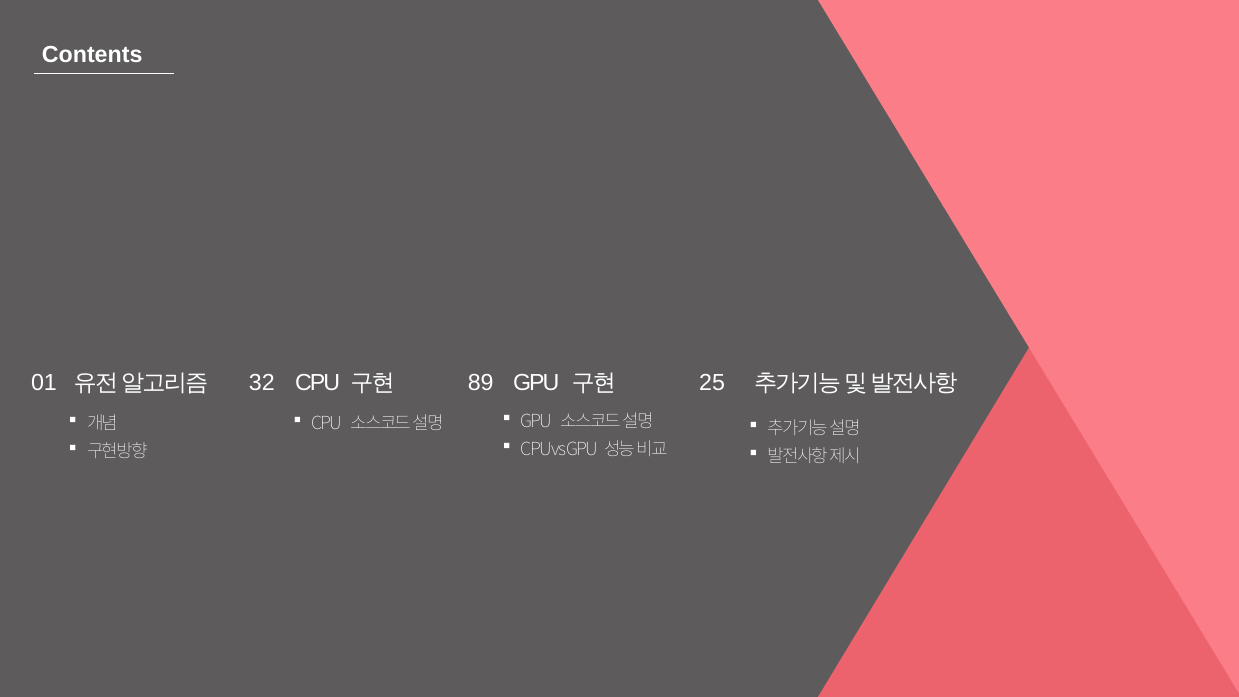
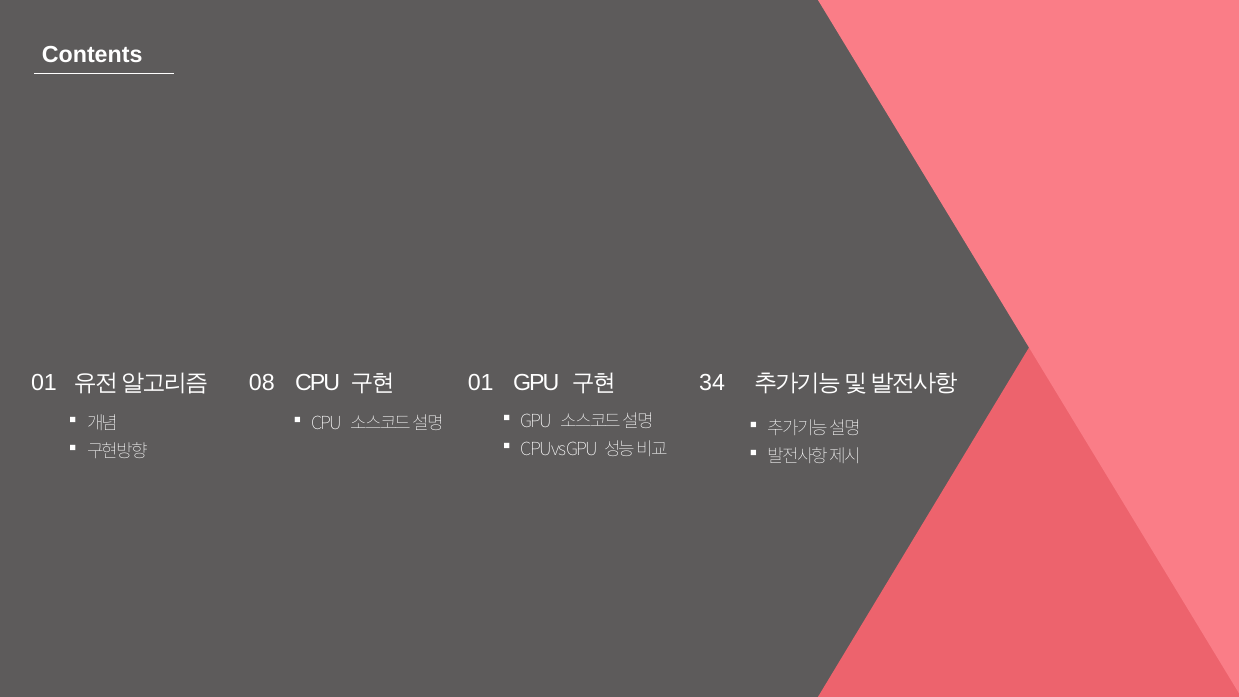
32: 32 -> 08 (262, 383)
89: 89 -> 01 (481, 383)
25: 25 -> 34 (712, 383)
